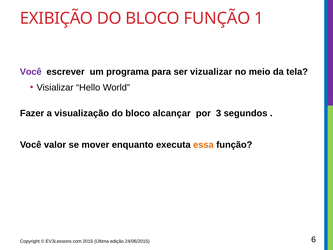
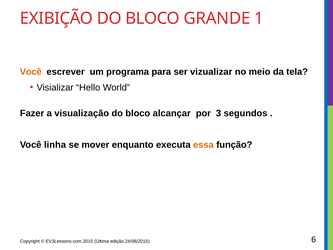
BLOCO FUNÇÃO: FUNÇÃO -> GRANDE (217, 18)
Você colour: purple -> orange (31, 72)
valor: valor -> linha (55, 145)
